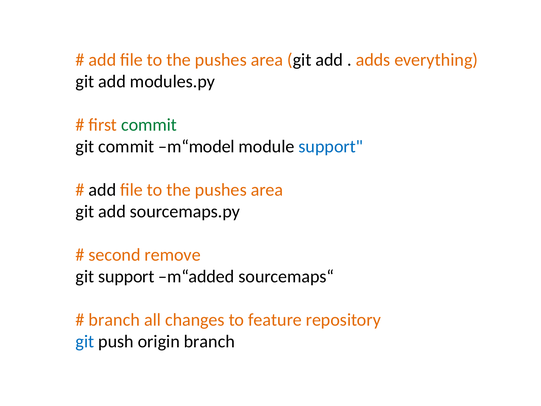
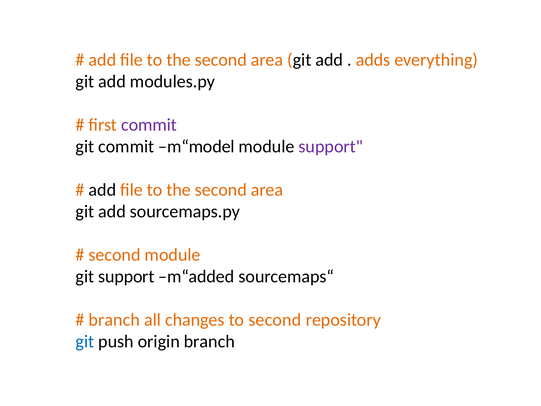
pushes: pushes -> second (221, 60)
commit colour: green -> purple (149, 125)
support colour: blue -> purple (331, 147)
pushes: pushes -> second (221, 190)
second remove: remove -> module (173, 255)
to feature: feature -> second (275, 320)
